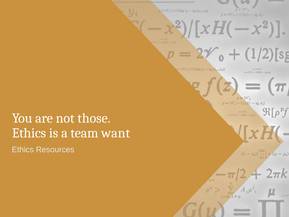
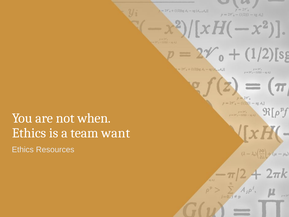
those: those -> when (94, 118)
